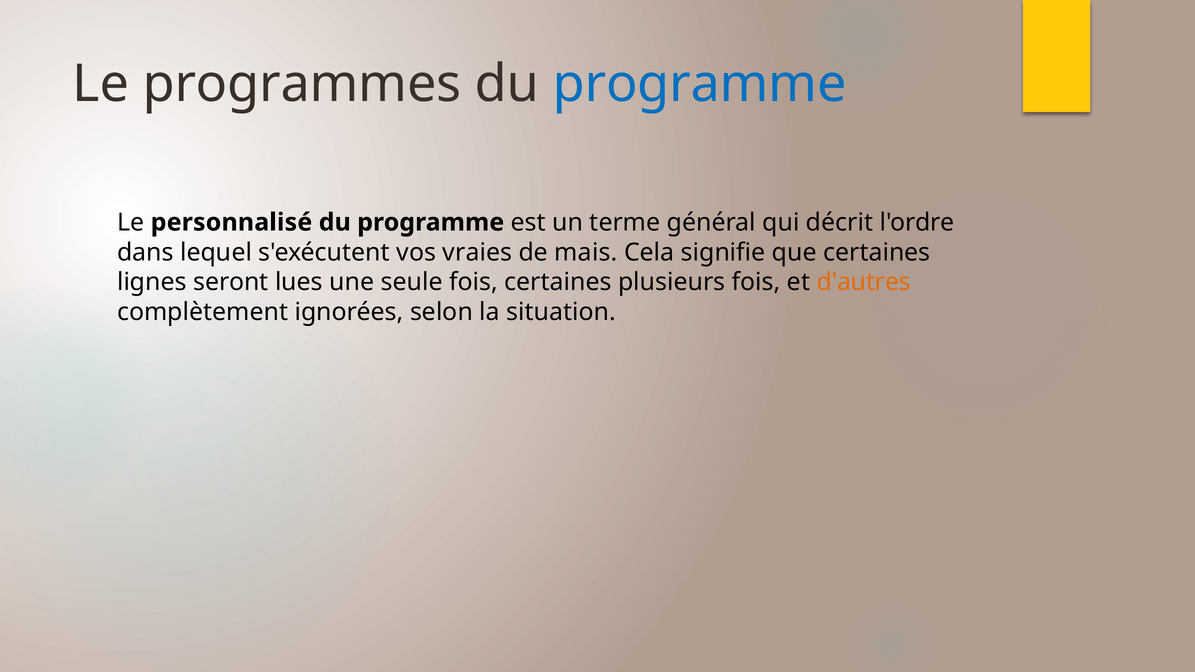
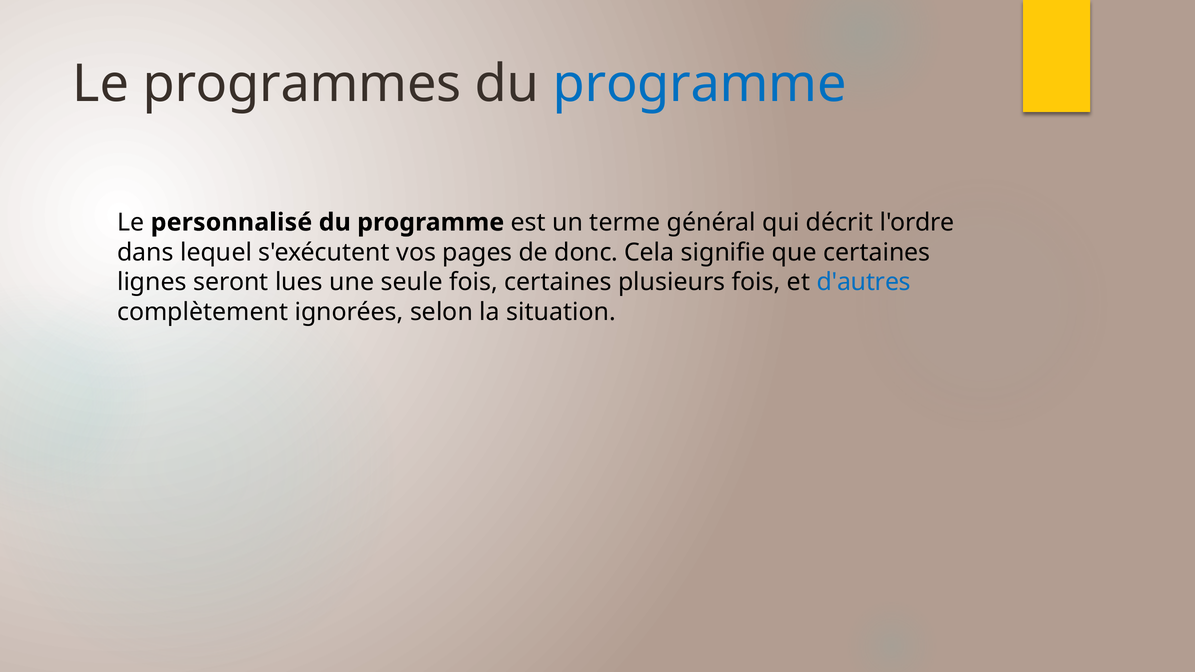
vraies: vraies -> pages (477, 252)
mais: mais -> donc (586, 252)
d'autres colour: orange -> blue (864, 282)
